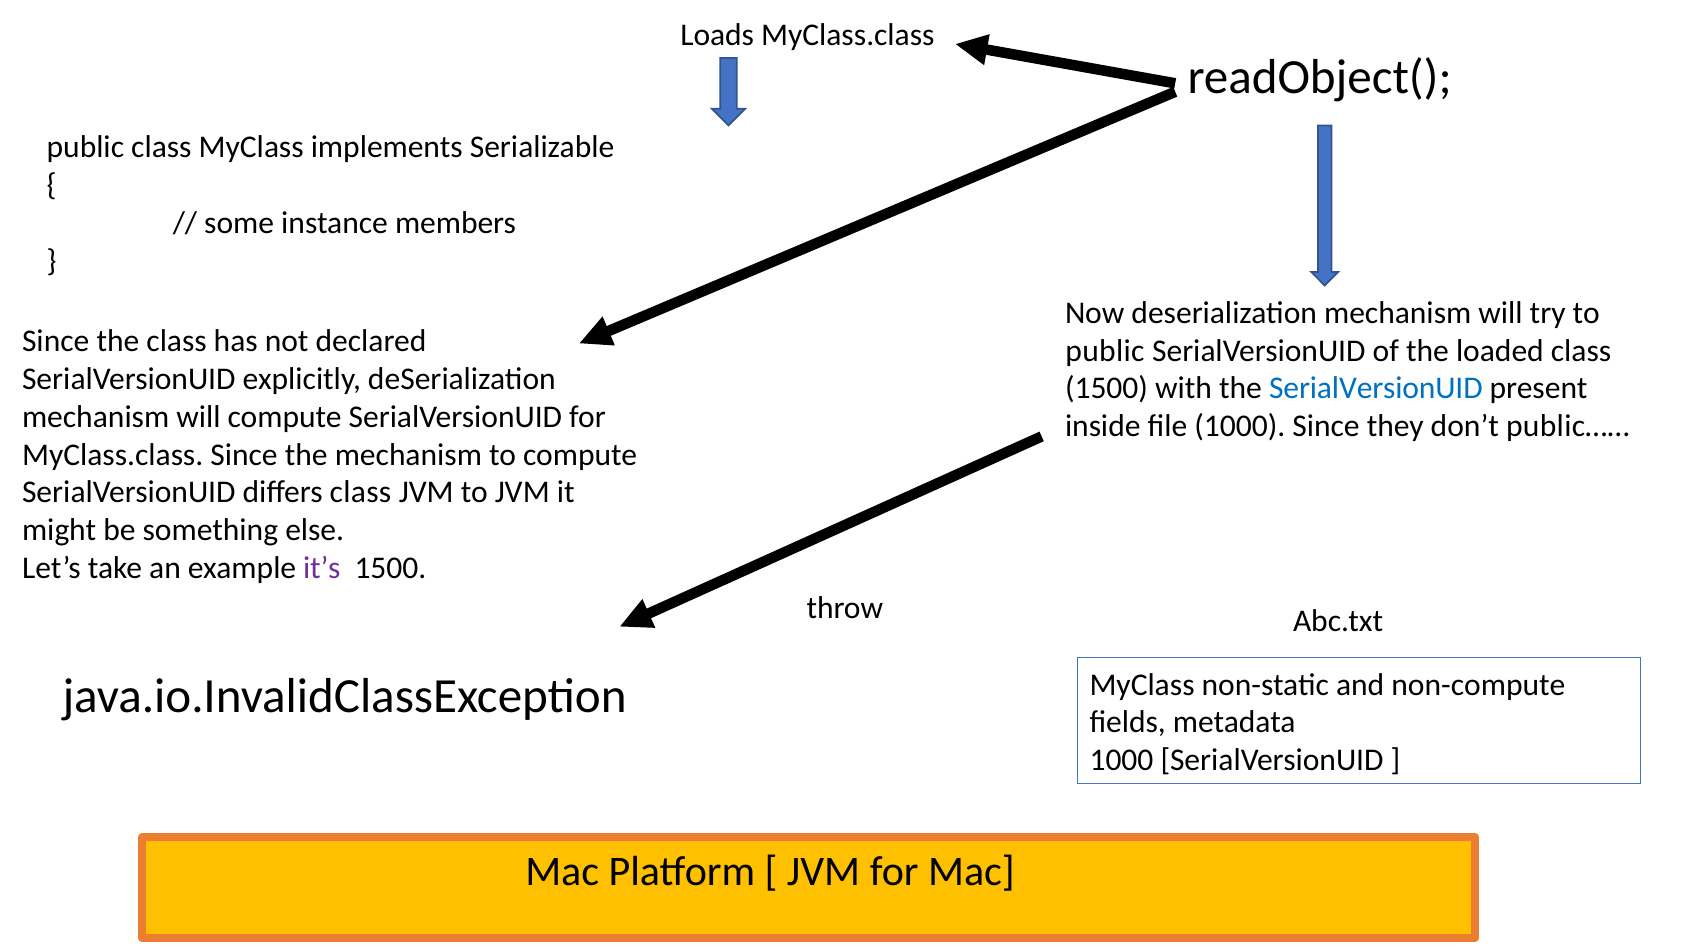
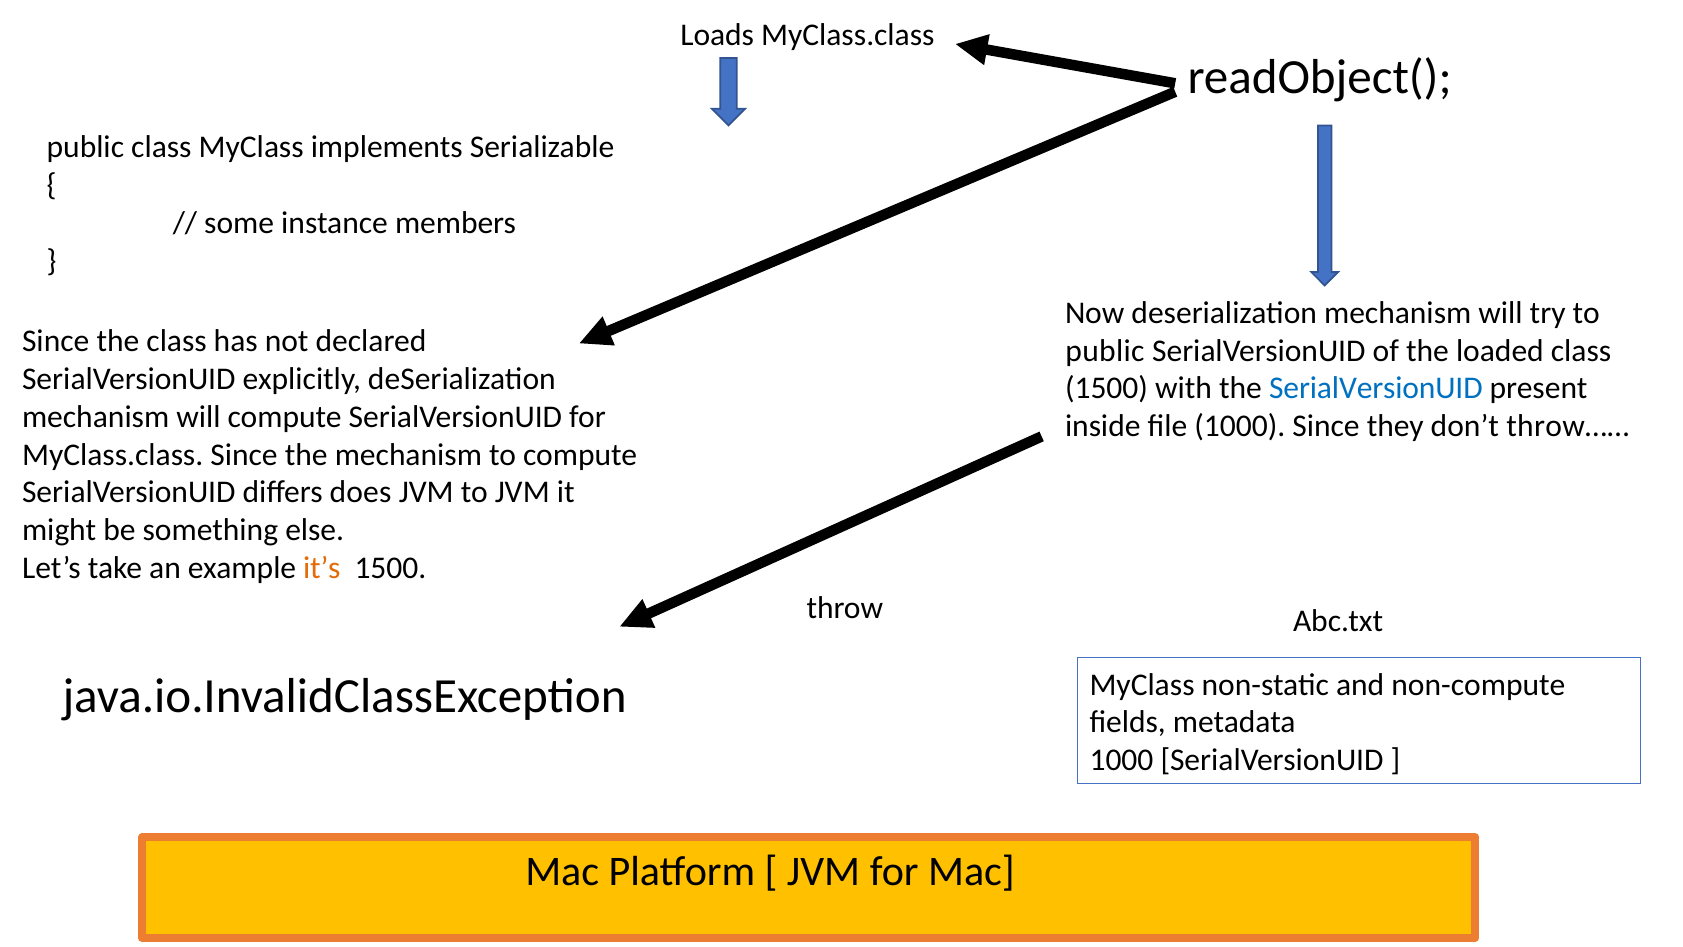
public……: public…… -> throw…… (1568, 426)
differs class: class -> does (361, 492)
it’s colour: purple -> orange (322, 568)
